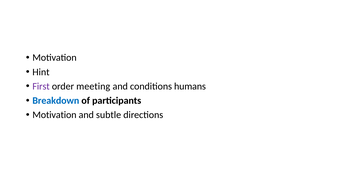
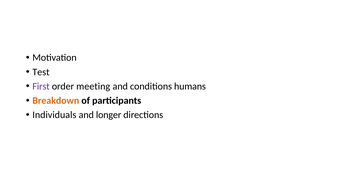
Hint: Hint -> Test (41, 72)
Breakdown colour: blue -> orange (56, 101)
Motivation: Motivation -> Individuals (54, 115)
subtle: subtle -> longer (109, 115)
